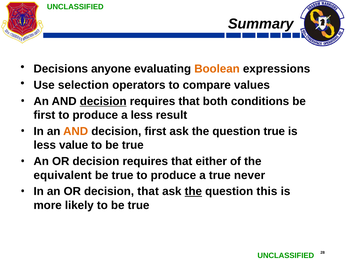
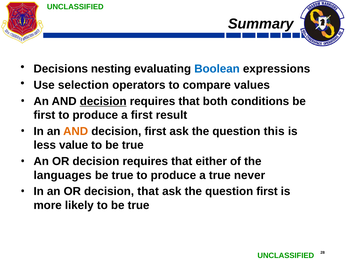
anyone: anyone -> nesting (111, 69)
Boolean colour: orange -> blue (217, 69)
a less: less -> first (142, 115)
question true: true -> this (274, 131)
equivalent: equivalent -> languages (63, 175)
the underline: present -> none (193, 191)
question this: this -> first (267, 191)
